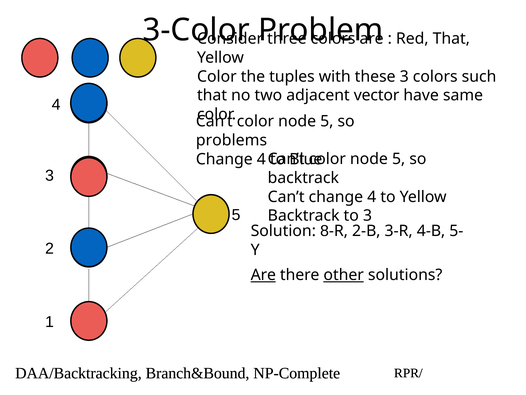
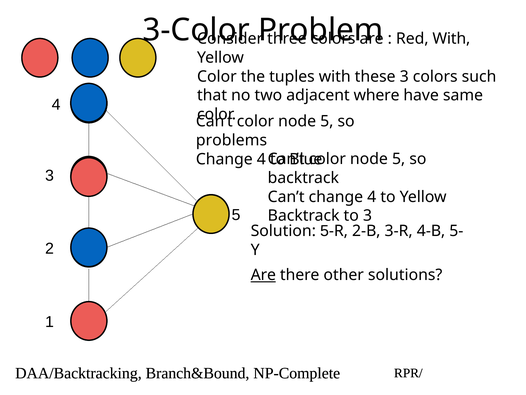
Red That: That -> With (451, 38)
vector: vector -> where (377, 95)
Solution 8: 8 -> 5 (324, 231)
other underline: present -> none (344, 275)
